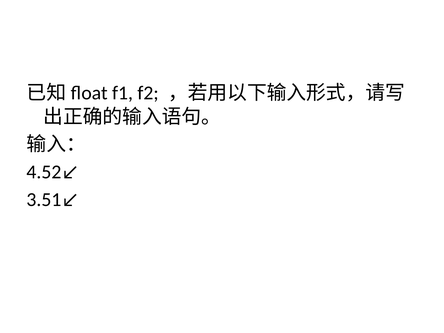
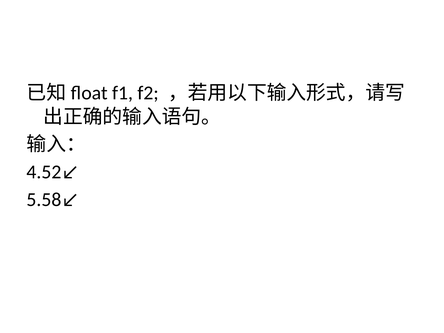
3.51↙: 3.51↙ -> 5.58↙ (53, 200)
